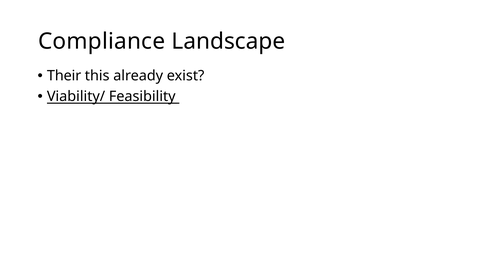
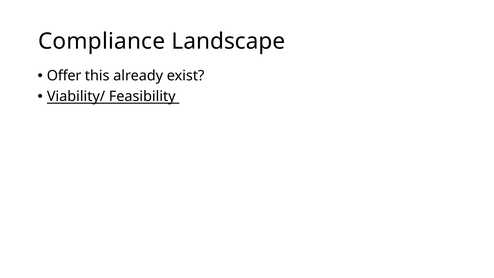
Their: Their -> Offer (64, 76)
